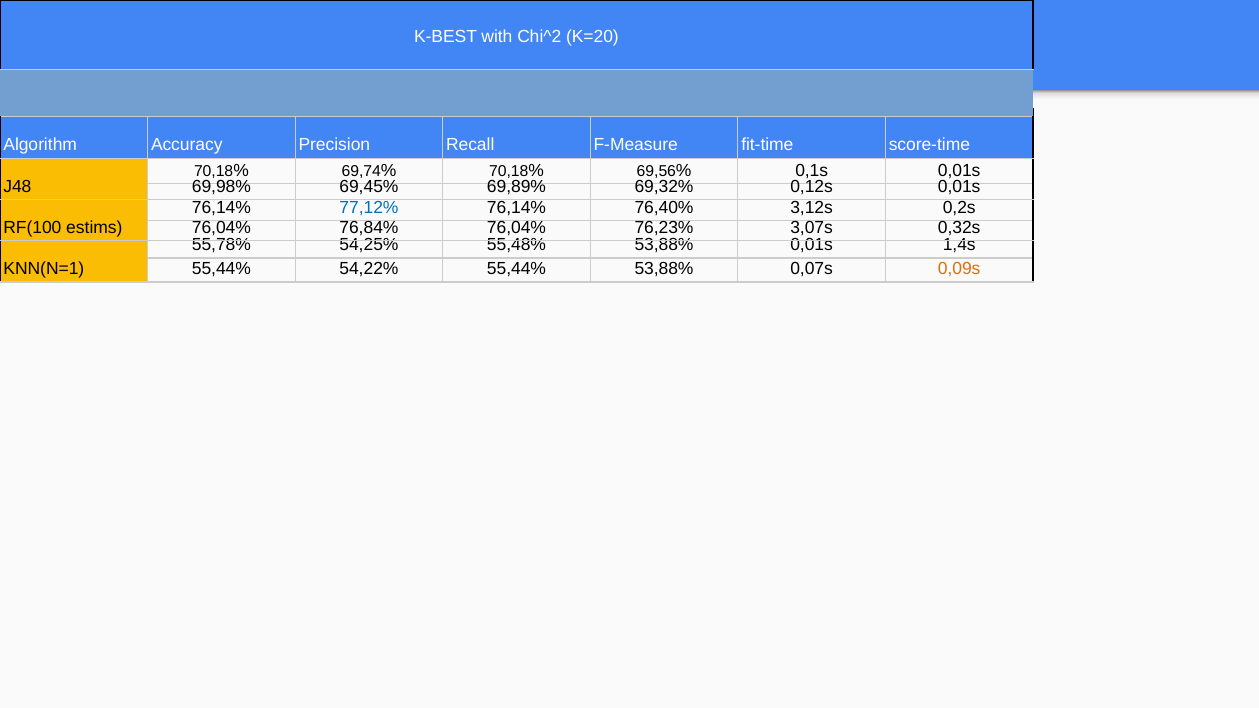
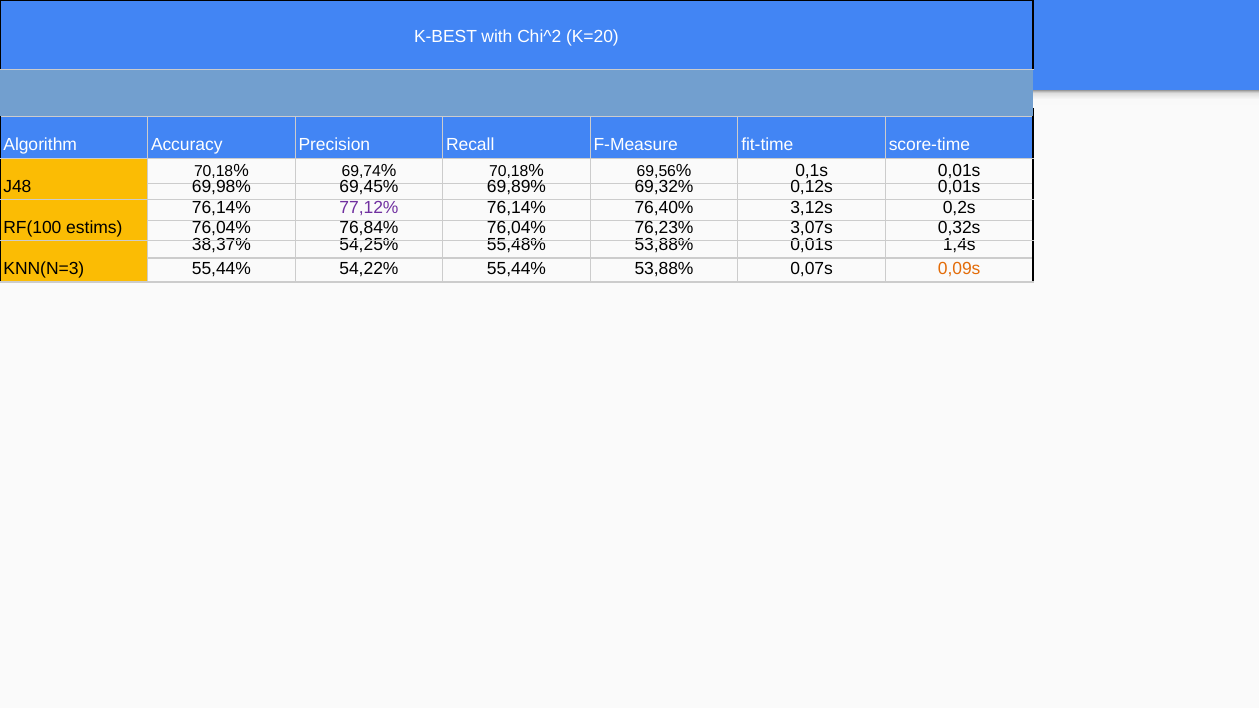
77,12% colour: blue -> purple (369, 208)
55,78%: 55,78% -> 38,37% (221, 245)
KNN(N=1: KNN(N=1 -> KNN(N=3 (44, 269)
